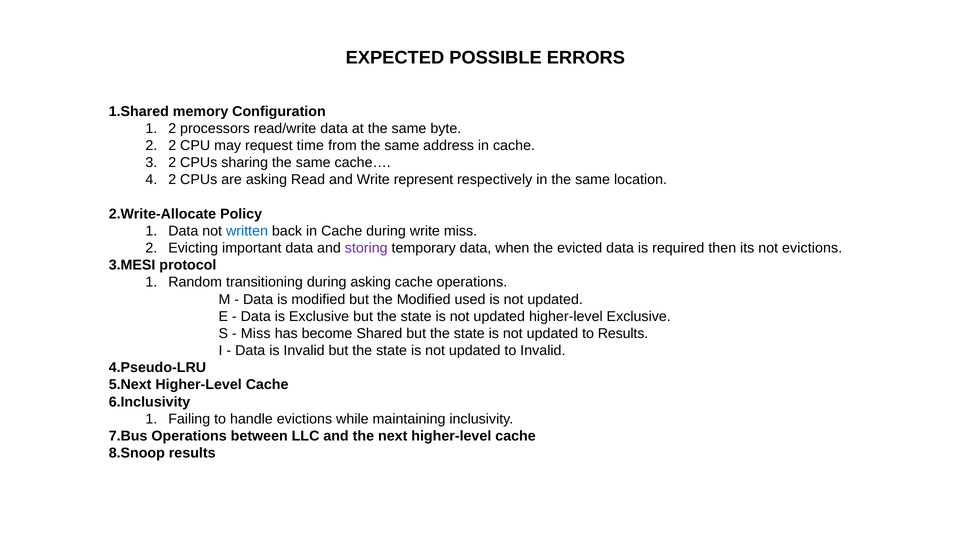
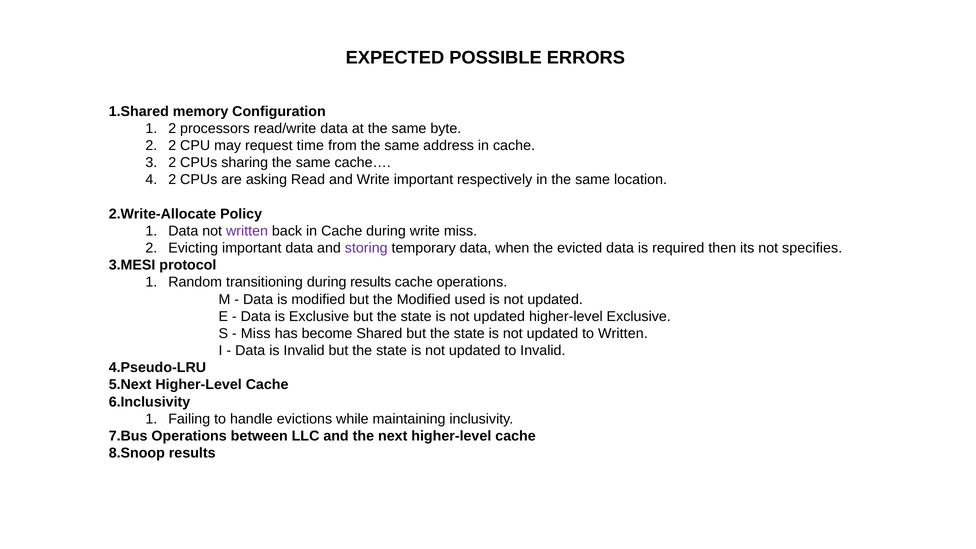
Write represent: represent -> important (423, 180)
written colour: blue -> purple (247, 231)
not evictions: evictions -> specifies (812, 248)
during asking: asking -> results (371, 282)
to Results: Results -> Written (623, 334)
